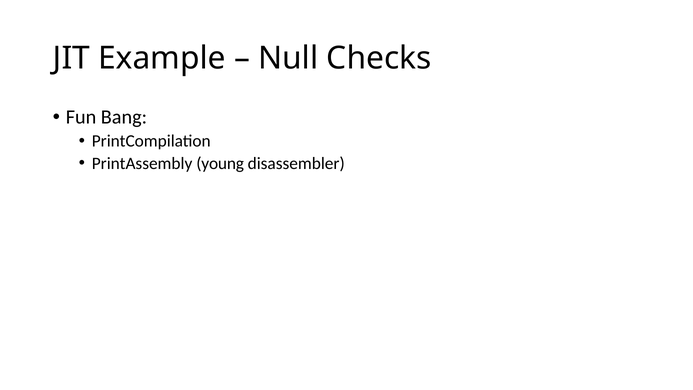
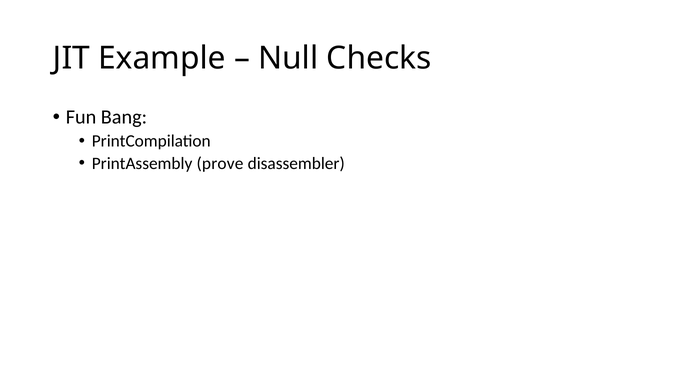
young: young -> prove (220, 163)
